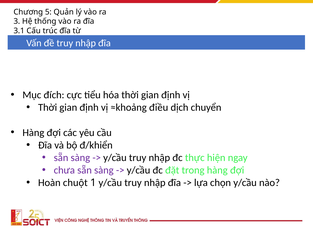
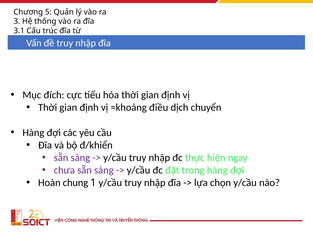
chuột: chuột -> chung (75, 183)
